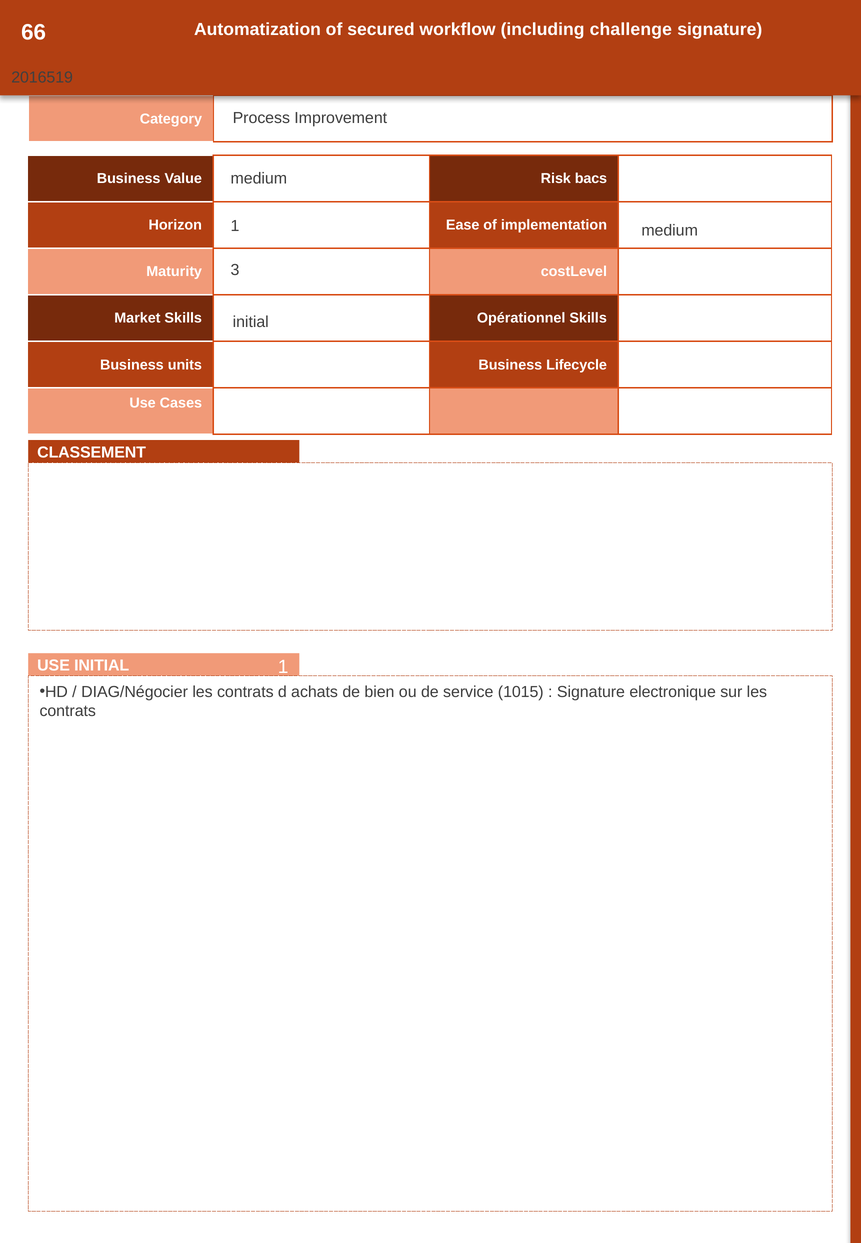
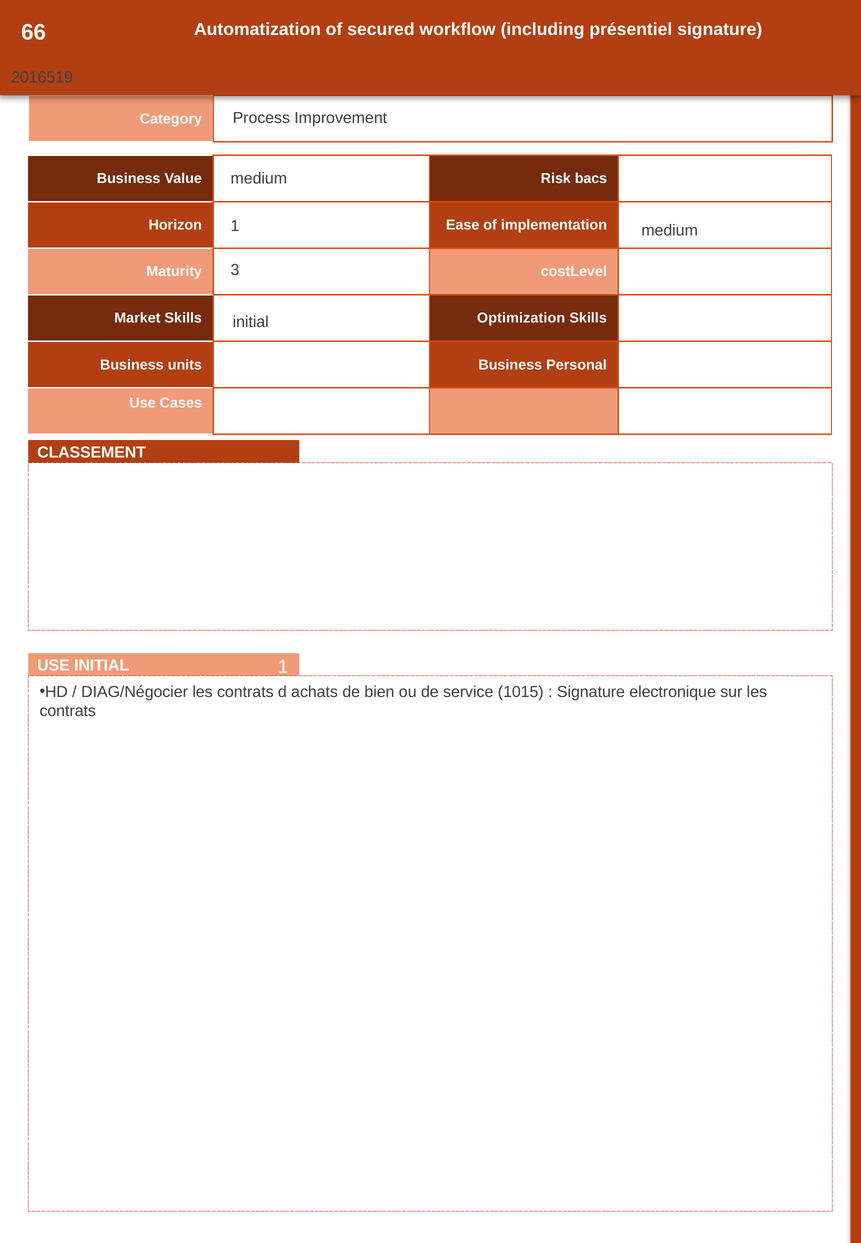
challenge: challenge -> présentiel (631, 29)
Opérationnel: Opérationnel -> Optimization (521, 318)
Lifecycle: Lifecycle -> Personal (577, 365)
